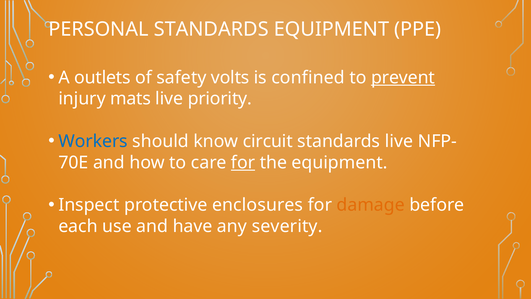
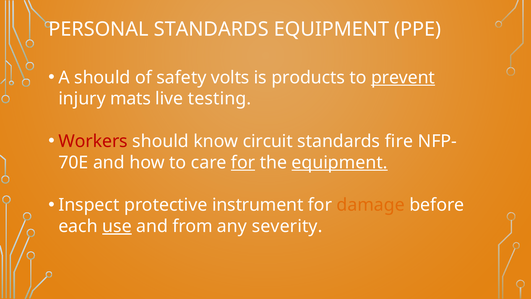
A outlets: outlets -> should (102, 77)
confined: confined -> products (308, 77)
priority: priority -> testing (220, 99)
Workers colour: blue -> red (93, 141)
standards live: live -> fire (399, 141)
equipment underline: none -> present (340, 162)
enclosures: enclosures -> instrument (258, 205)
use underline: none -> present (117, 226)
have: have -> from (193, 226)
